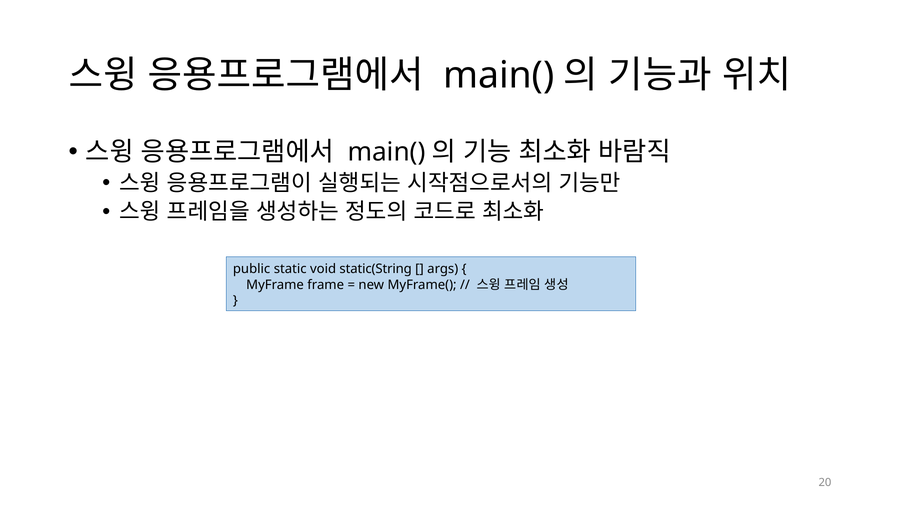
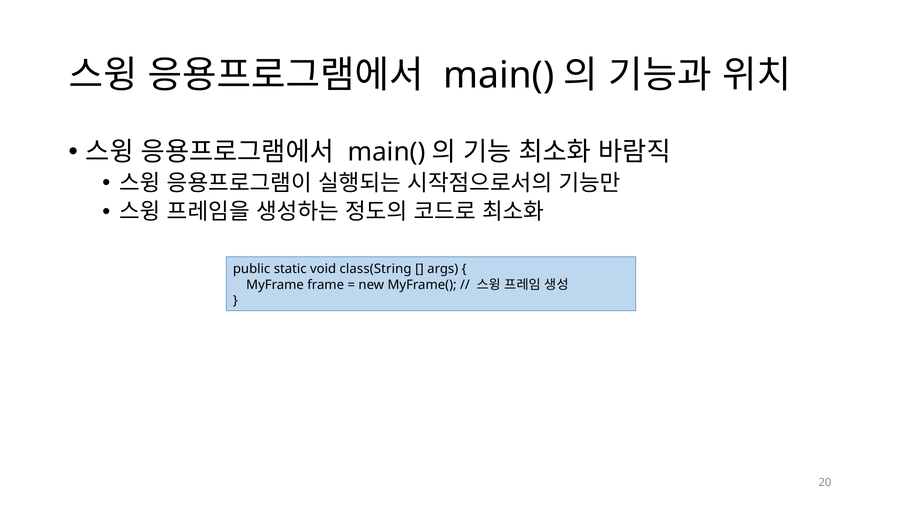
static(String: static(String -> class(String (376, 269)
